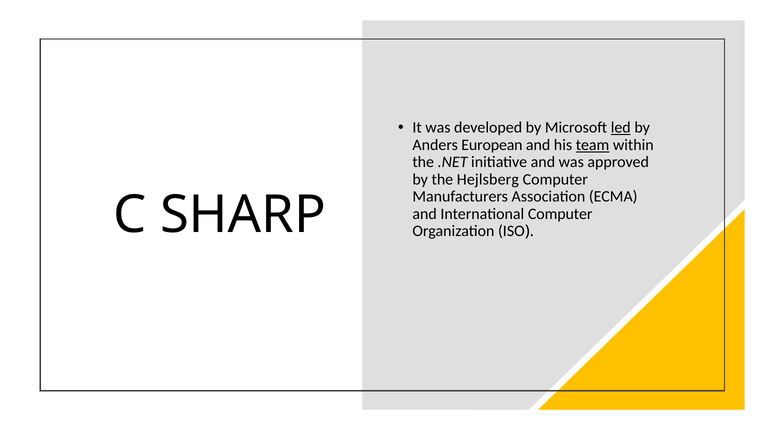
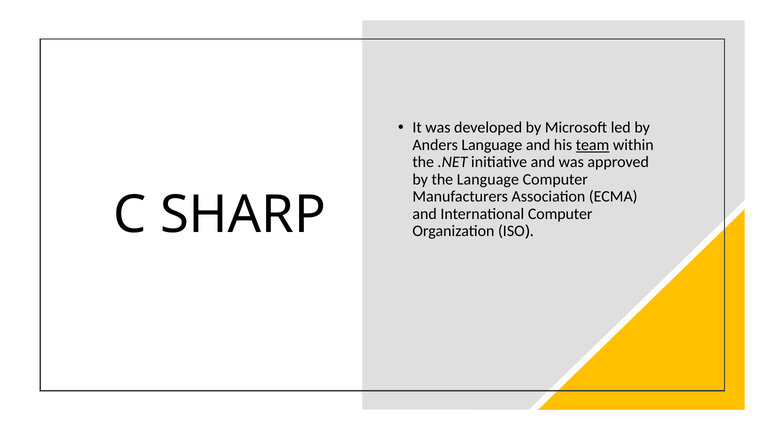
led underline: present -> none (621, 128)
Anders European: European -> Language (492, 145)
the Hejlsberg: Hejlsberg -> Language (488, 180)
